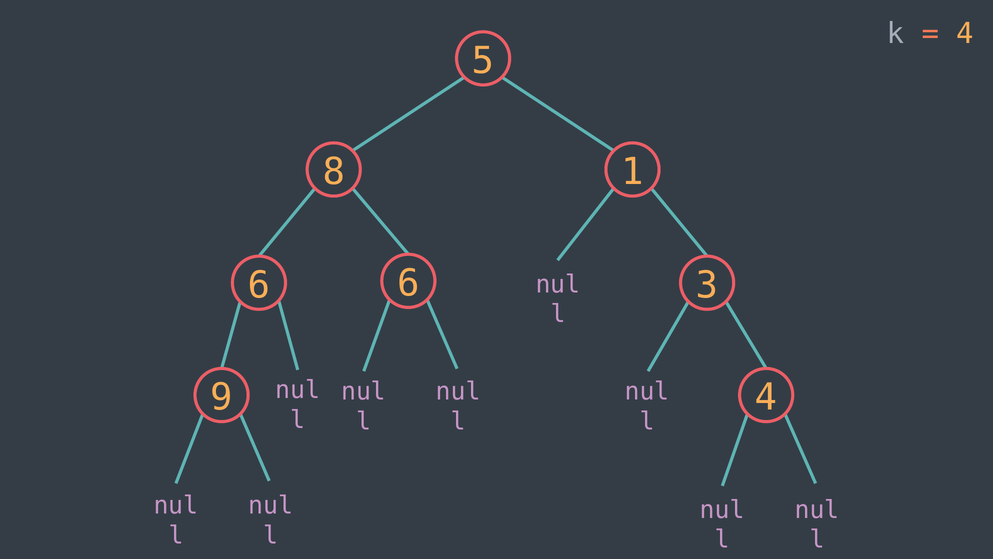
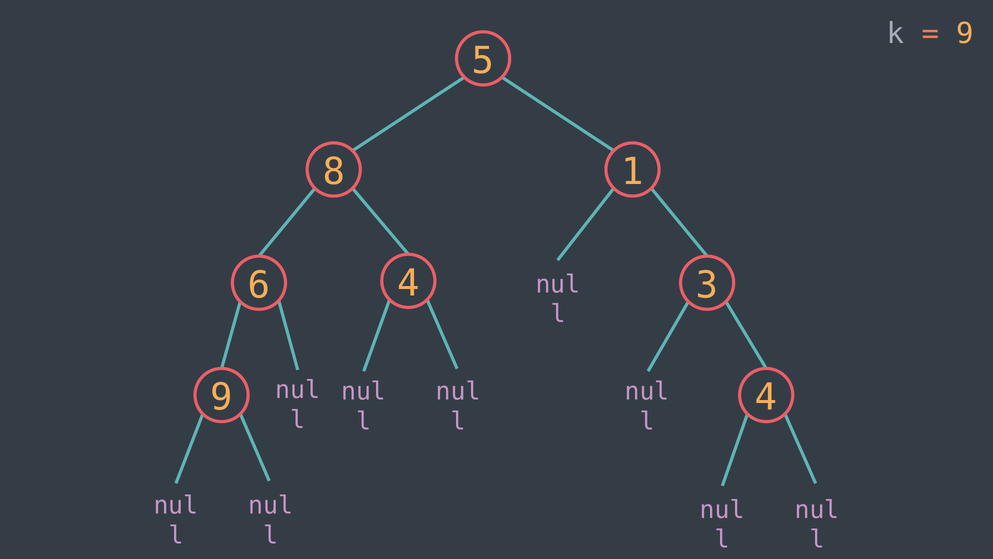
4: 4 -> 9 (965, 33)
6 6: 6 -> 4 (408, 283)
